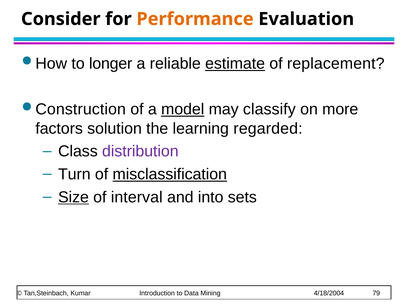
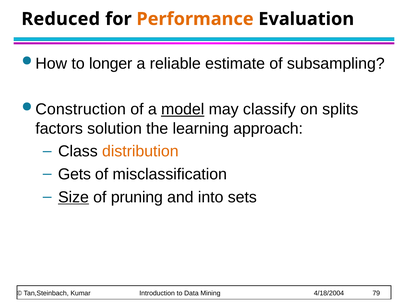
Consider: Consider -> Reduced (61, 19)
estimate underline: present -> none (235, 64)
replacement: replacement -> subsampling (336, 64)
more: more -> splits (340, 109)
regarded: regarded -> approach (268, 128)
distribution colour: purple -> orange (140, 151)
Turn: Turn -> Gets (74, 174)
misclassification underline: present -> none (170, 174)
interval: interval -> pruning (137, 197)
